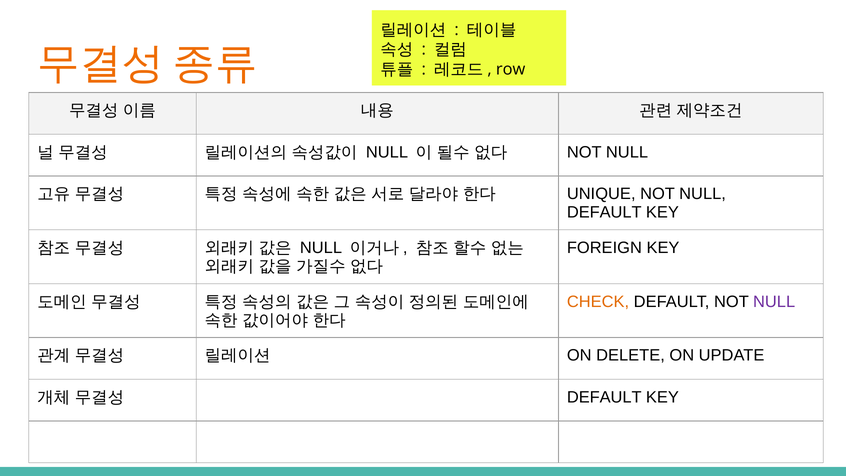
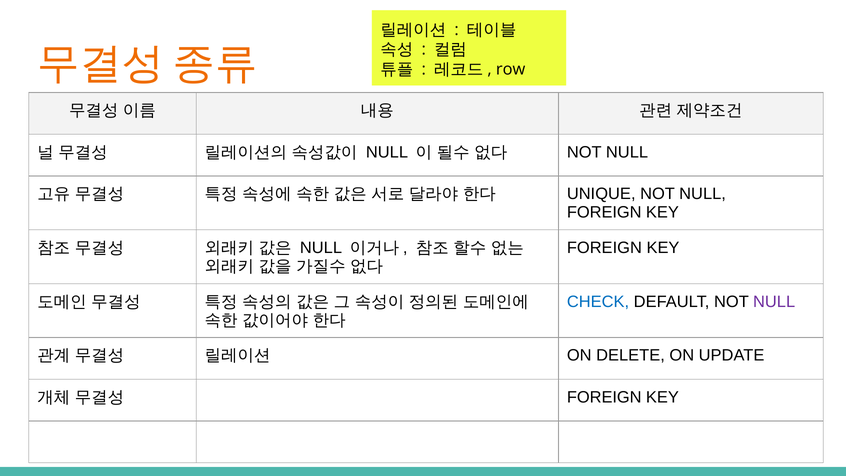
DEFAULT: DEFAULT -> FOREIGN (604, 212)
CHECK colour: orange -> blue (598, 302)
DEFAULT: DEFAULT -> FOREIGN (604, 397)
